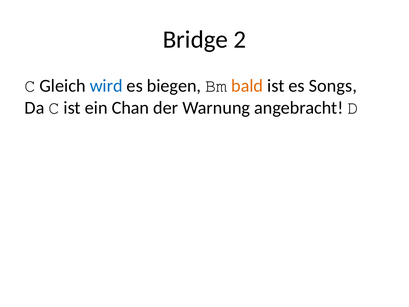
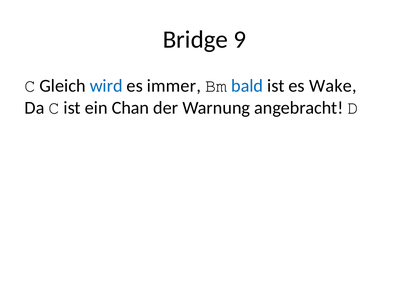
2: 2 -> 9 (240, 40)
biegen: biegen -> immer (174, 86)
bald colour: orange -> blue (247, 86)
Songs: Songs -> Wake (333, 86)
